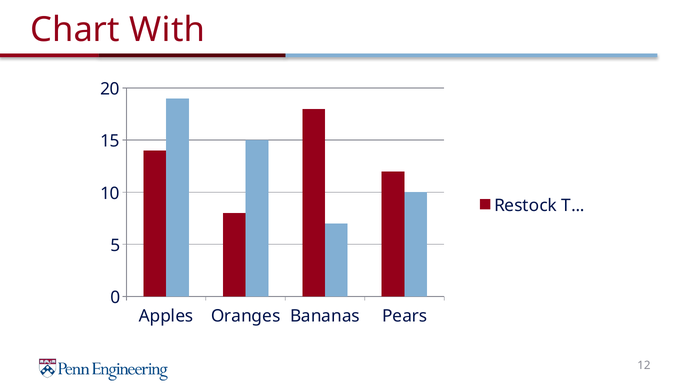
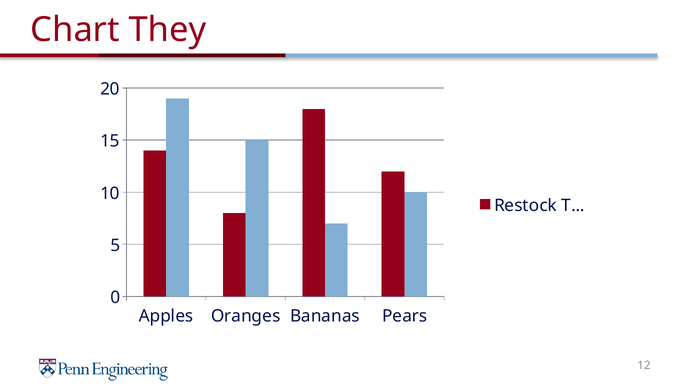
With: With -> They (168, 30)
